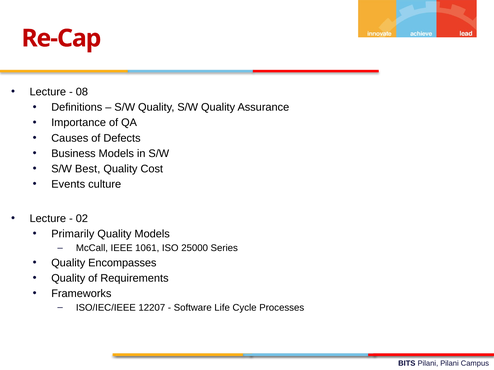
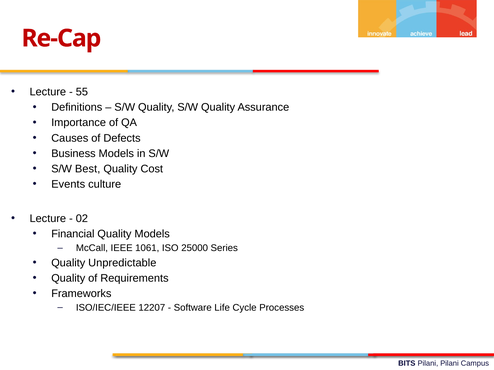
08: 08 -> 55 (82, 92)
Primarily: Primarily -> Financial (73, 234)
Encompasses: Encompasses -> Unpredictable (122, 263)
